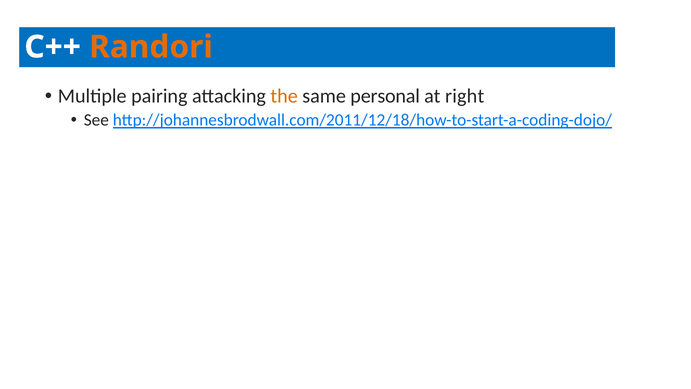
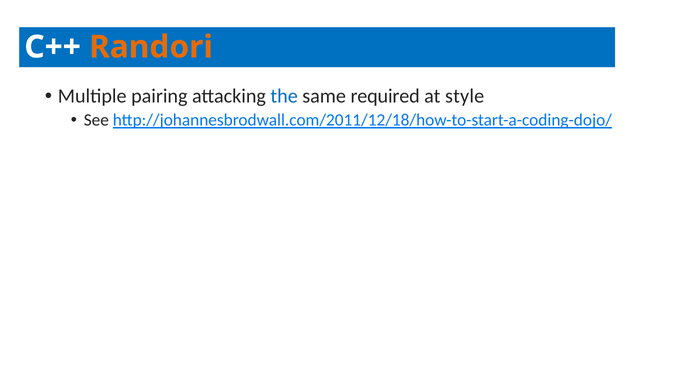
the colour: orange -> blue (284, 96)
personal: personal -> required (385, 96)
right: right -> style (465, 96)
